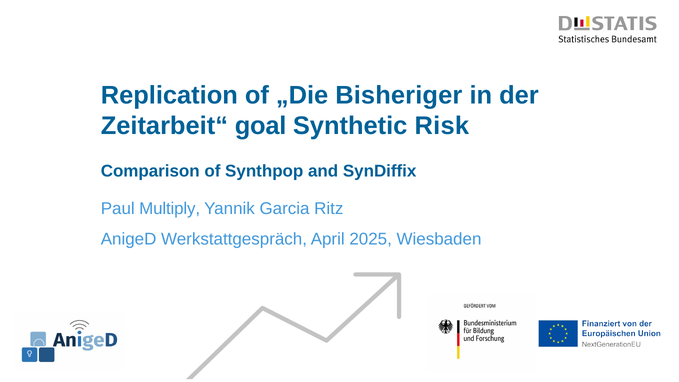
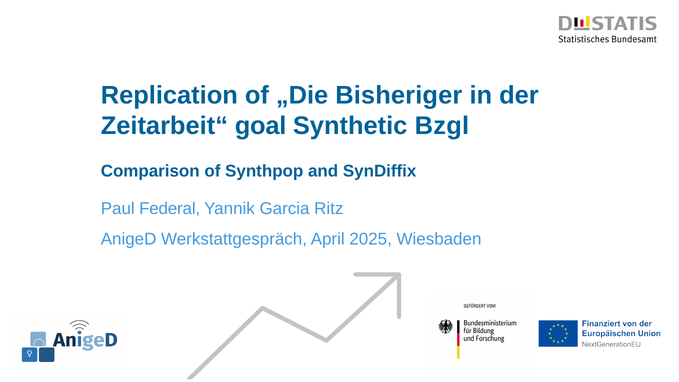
Risk: Risk -> Bzgl (442, 126)
Multiply: Multiply -> Federal (170, 209)
